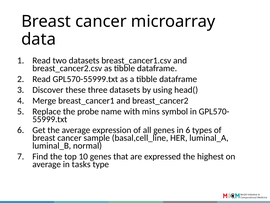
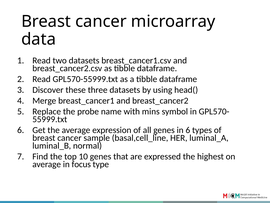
tasks: tasks -> focus (81, 164)
